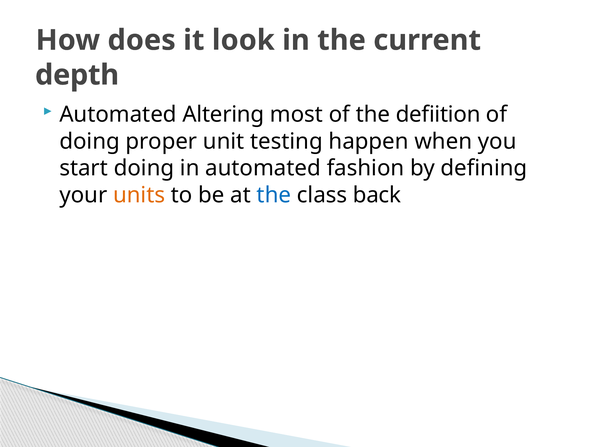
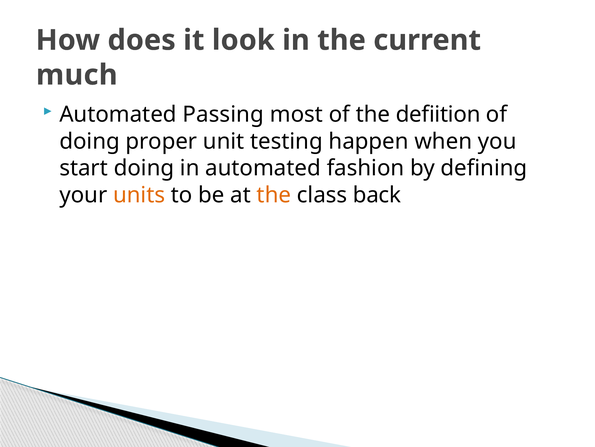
depth: depth -> much (77, 75)
Altering: Altering -> Passing (223, 114)
the colour: blue -> orange (274, 195)
